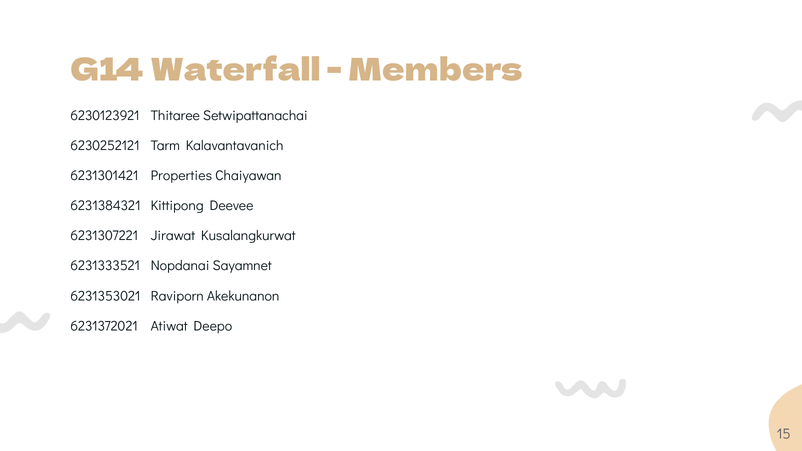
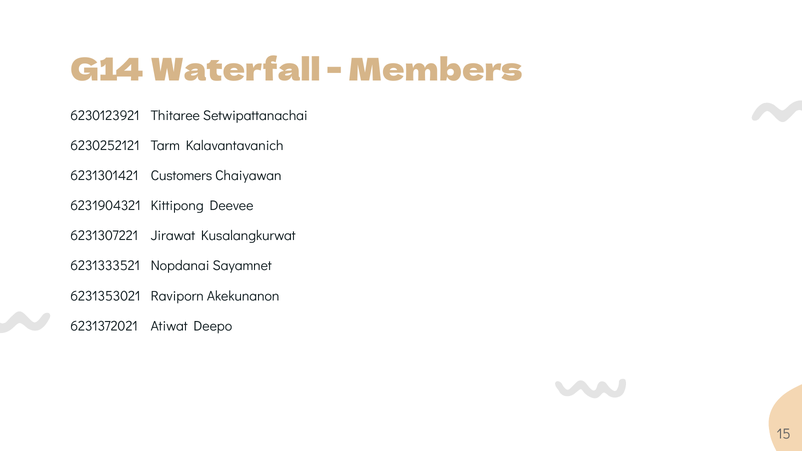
Properties: Properties -> Customers (181, 176)
6231384321: 6231384321 -> 6231904321 (106, 206)
